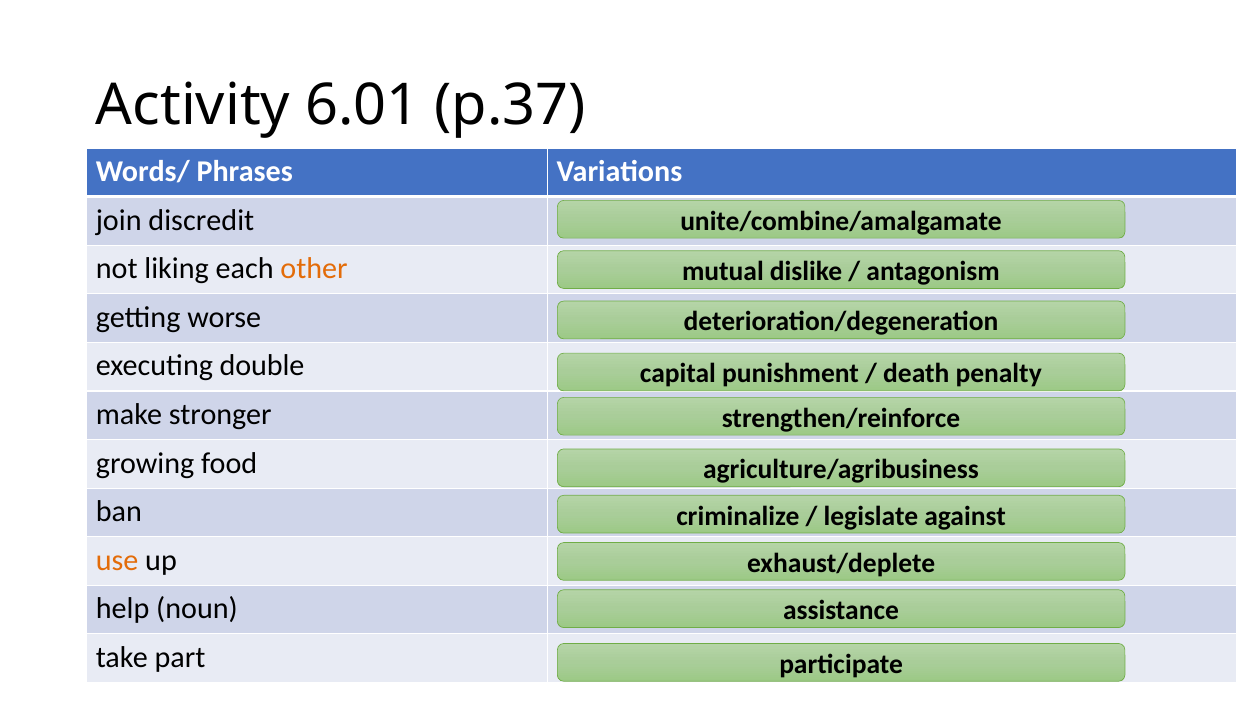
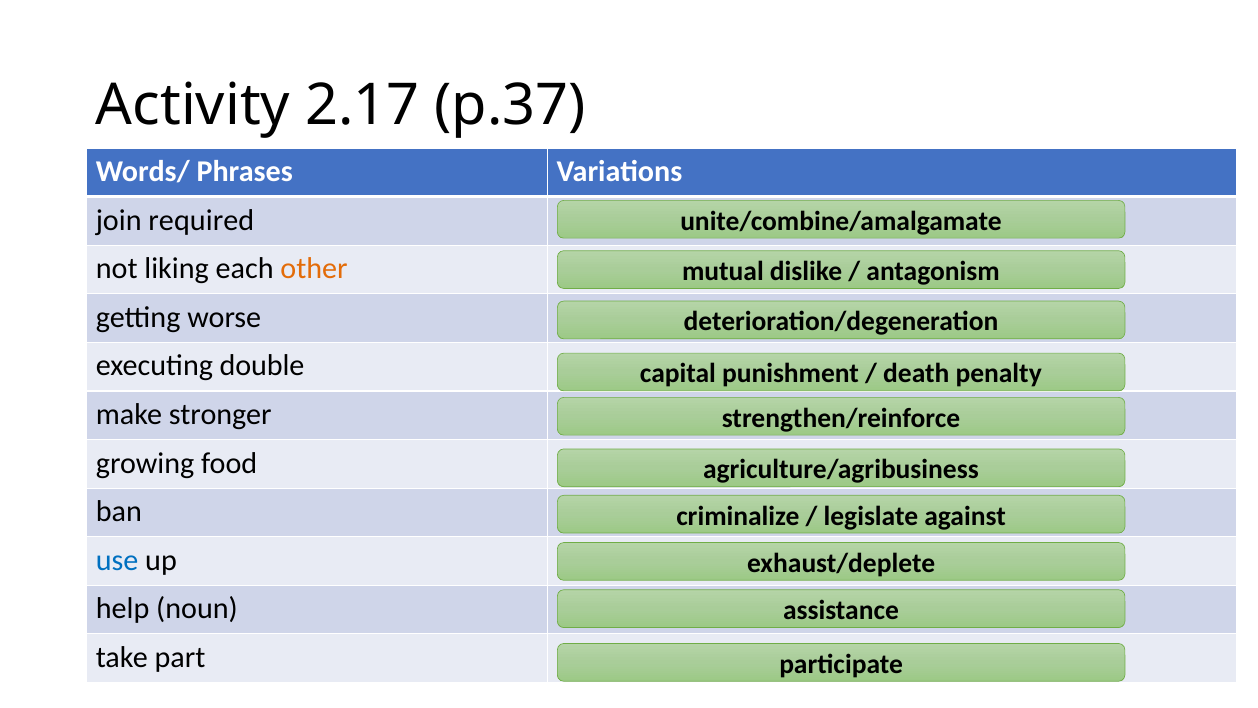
6.01: 6.01 -> 2.17 (363, 106)
discredit: discredit -> required (201, 220)
use colour: orange -> blue (117, 560)
